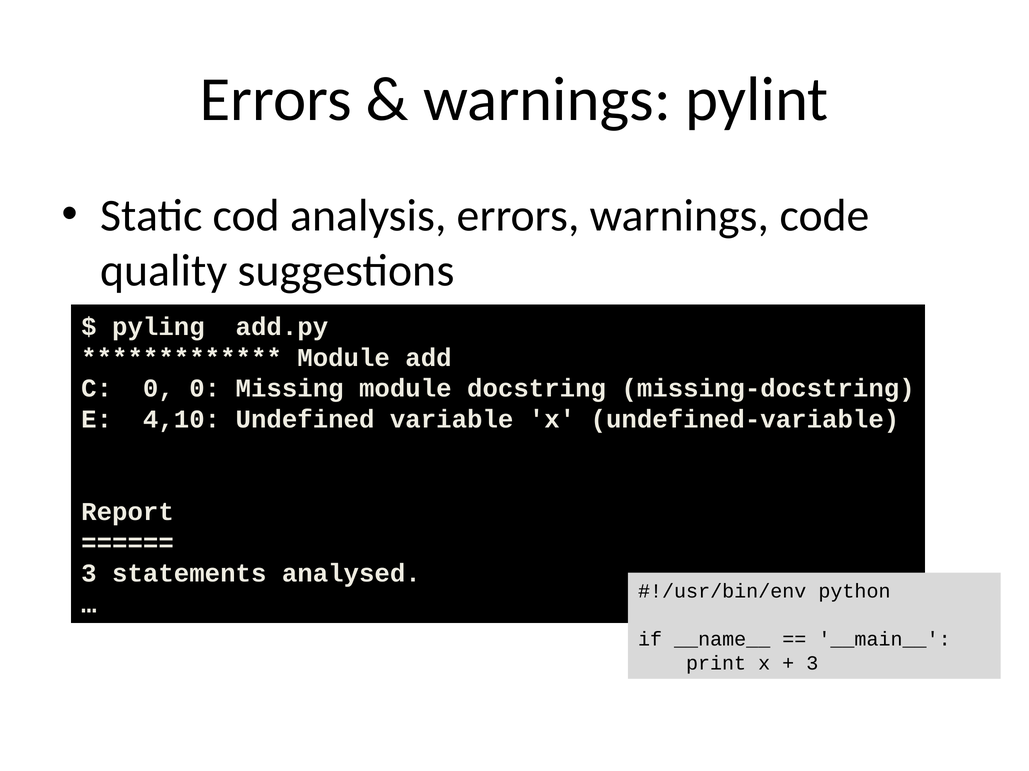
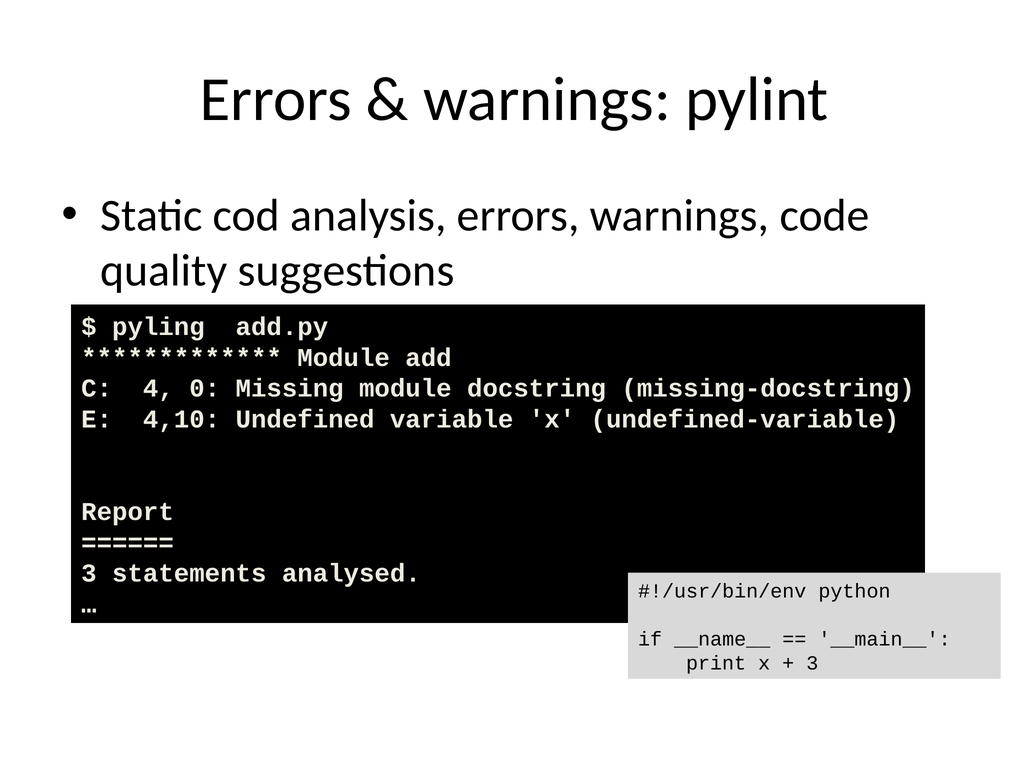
C 0: 0 -> 4 (158, 389)
